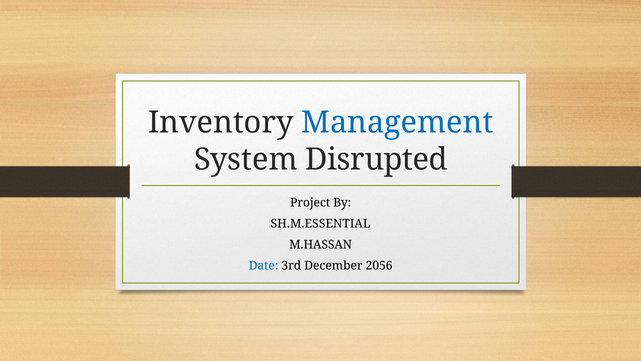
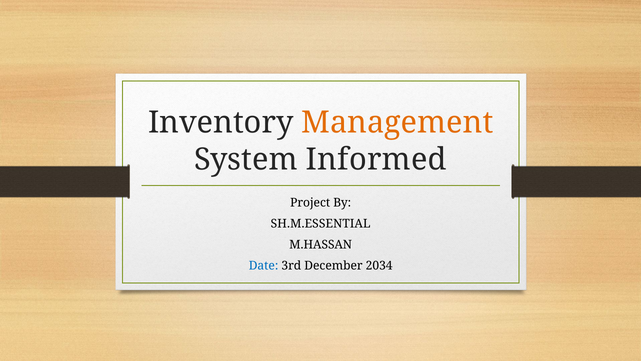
Management colour: blue -> orange (397, 122)
Disrupted: Disrupted -> Informed (376, 159)
2056: 2056 -> 2034 (379, 265)
